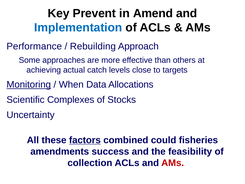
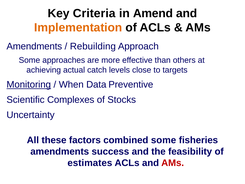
Prevent: Prevent -> Criteria (94, 13)
Implementation colour: blue -> orange (78, 28)
Performance: Performance -> Amendments (34, 46)
Allocations: Allocations -> Preventive (131, 84)
factors underline: present -> none (85, 140)
combined could: could -> some (164, 140)
collection: collection -> estimates (90, 163)
